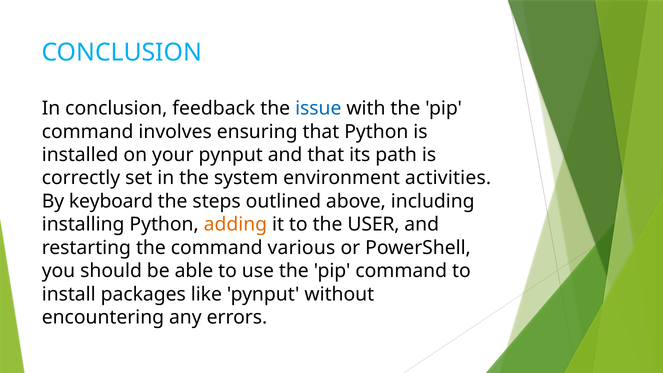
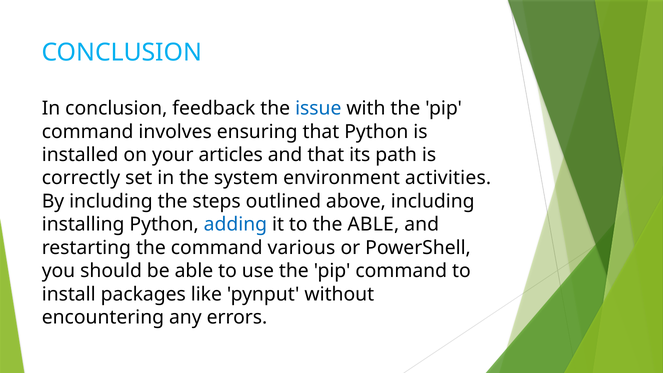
your pynput: pynput -> articles (231, 155)
By keyboard: keyboard -> including (111, 201)
adding colour: orange -> blue (235, 224)
the USER: USER -> ABLE (373, 224)
